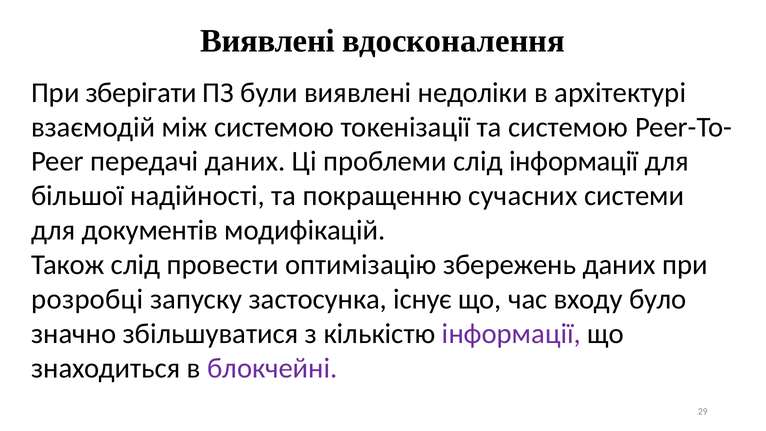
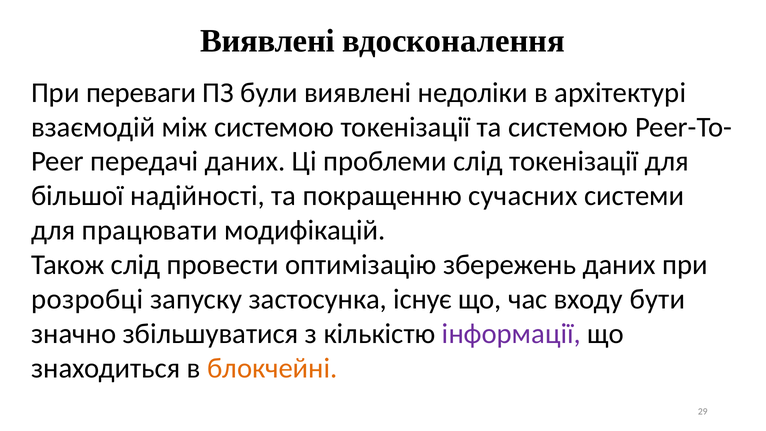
зберігати: зберігати -> переваги (141, 93)
слід інформації: інформації -> токенізації (574, 161)
документів: документів -> працювати (150, 230)
було: було -> бути (657, 299)
блокчейні colour: purple -> orange (272, 368)
